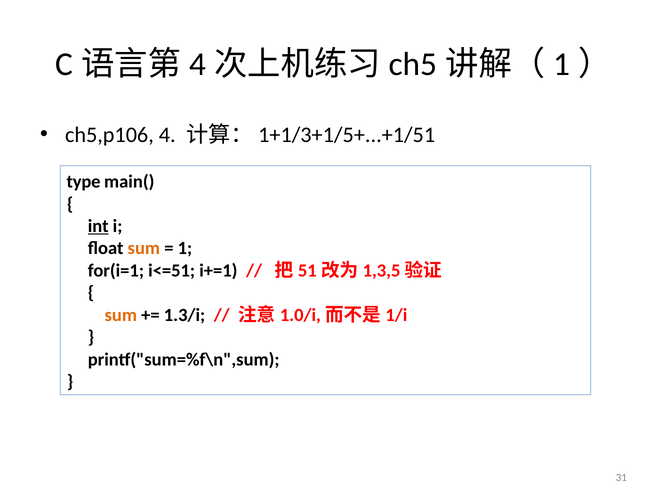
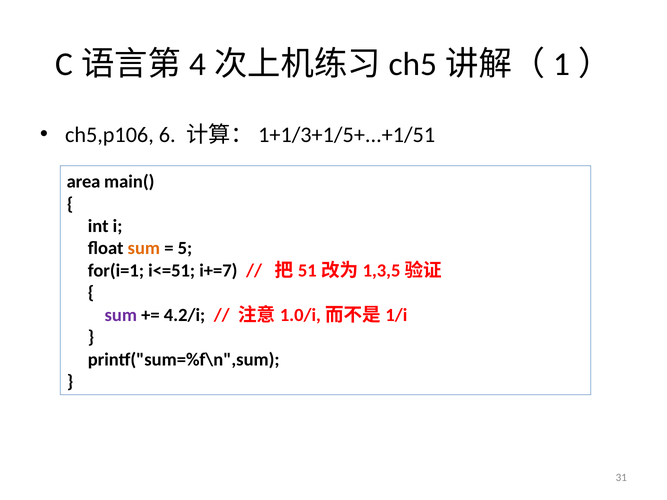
4: 4 -> 6 (167, 135)
type: type -> area (84, 182)
int underline: present -> none (98, 226)
1: 1 -> 5 (185, 248)
i+=1: i+=1 -> i+=7 (218, 271)
sum colour: orange -> purple (121, 315)
1.3/i: 1.3/i -> 4.2/i (184, 315)
